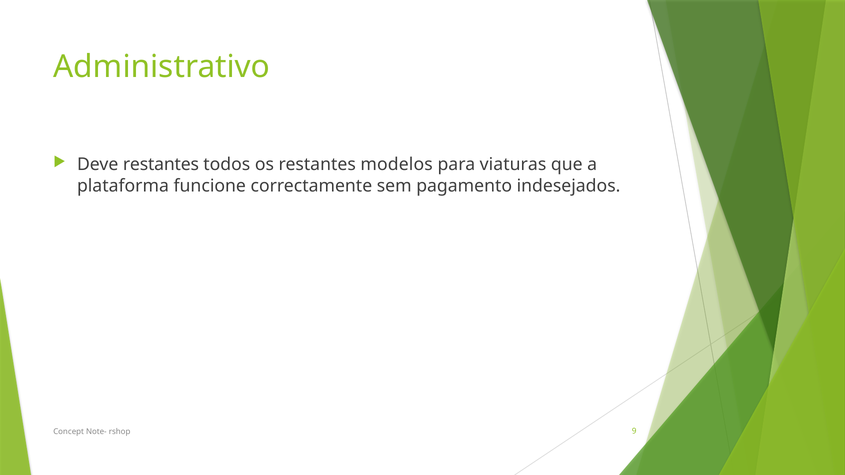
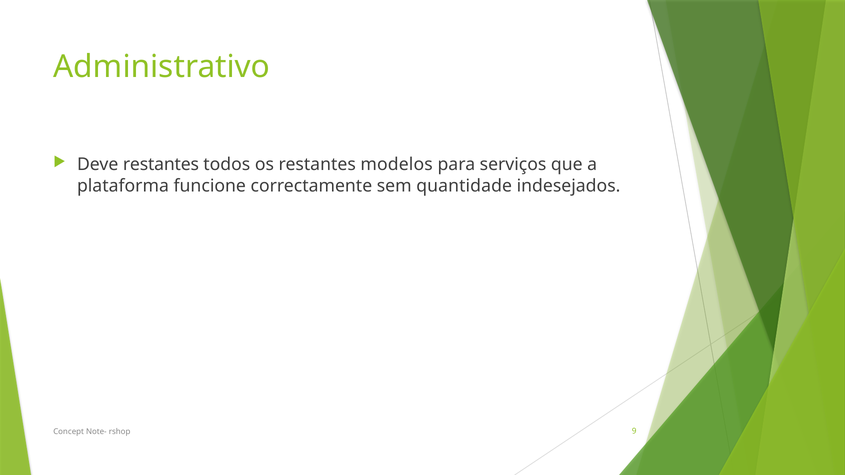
viaturas: viaturas -> serviços (513, 165)
pagamento: pagamento -> quantidade (464, 186)
